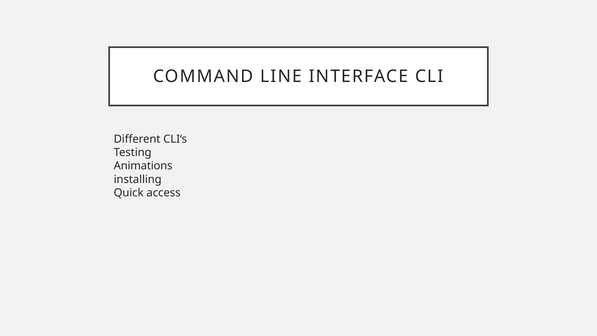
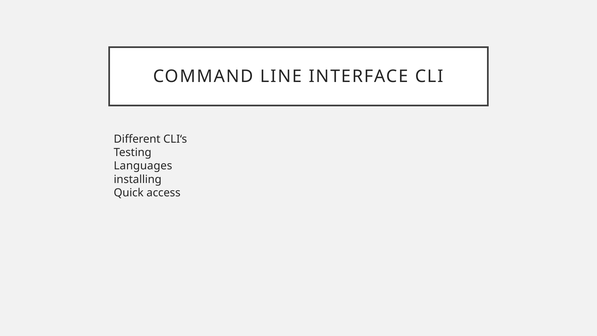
Animations: Animations -> Languages (143, 166)
